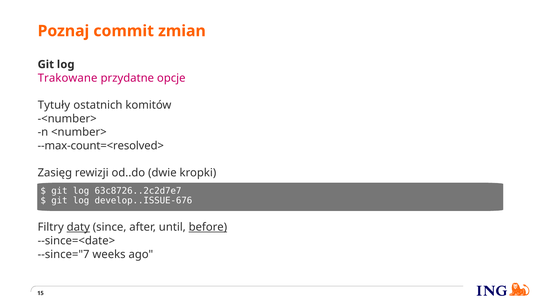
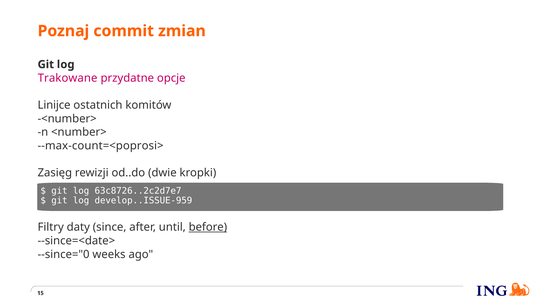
Tytuły: Tytuły -> Linijce (54, 105)
--max-count=<resolved>: --max-count=<resolved> -> --max-count=<poprosi> (101, 146)
develop..ISSUE-676: develop..ISSUE-676 -> develop..ISSUE-959 (143, 200)
daty underline: present -> none (78, 227)
--since="7: --since="7 -> --since="0 (64, 254)
